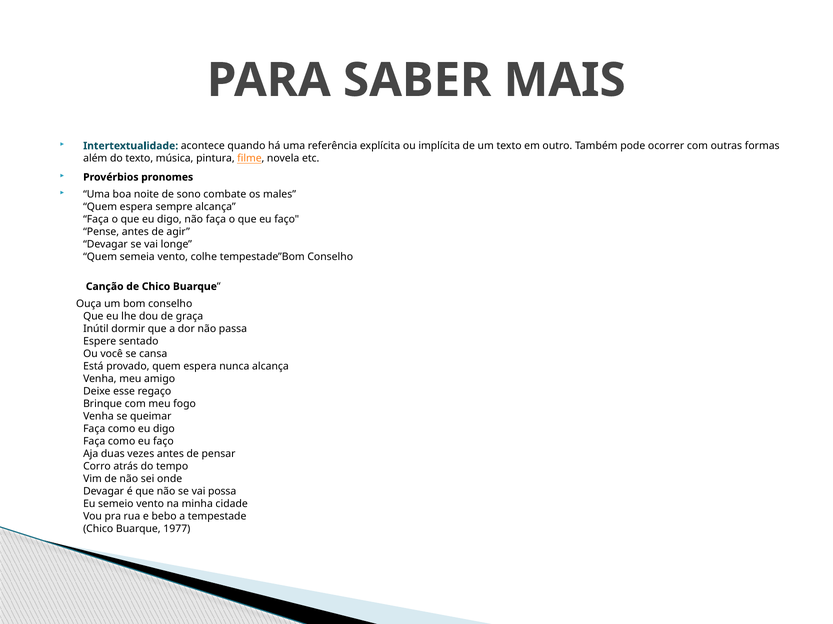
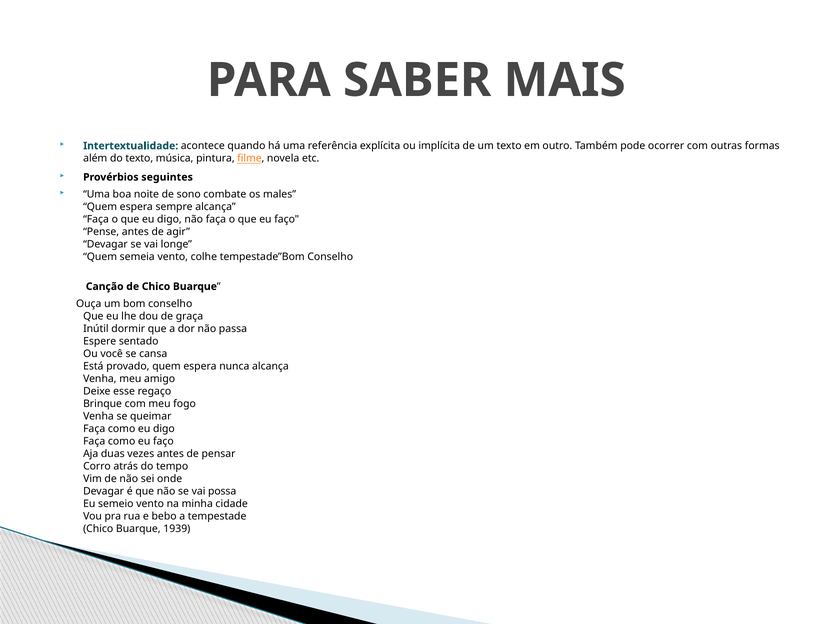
pronomes: pronomes -> seguintes (167, 177)
1977: 1977 -> 1939 (177, 529)
